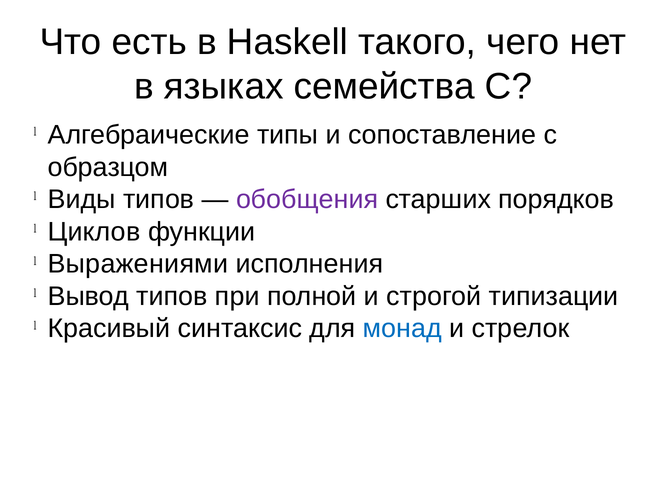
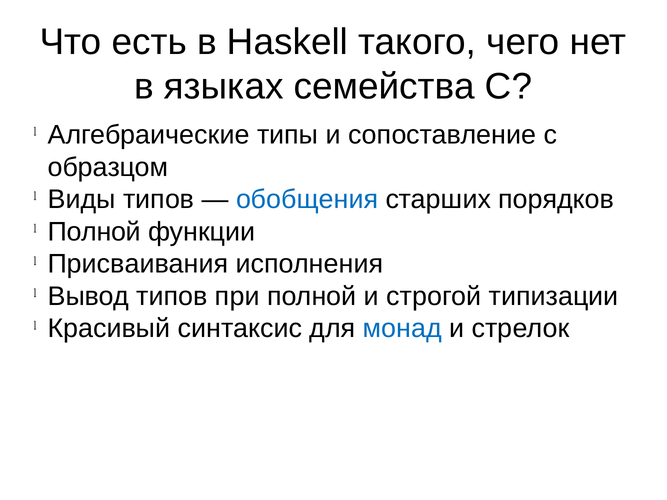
обобщения colour: purple -> blue (307, 200)
Циклов: Циклов -> Полной (94, 232)
Выражениями: Выражениями -> Присваивания (138, 264)
